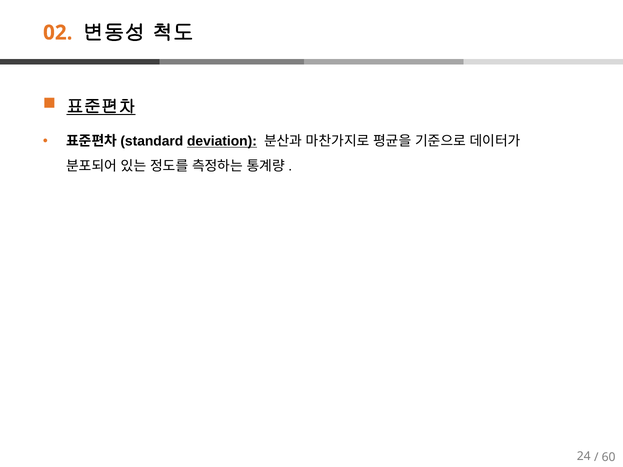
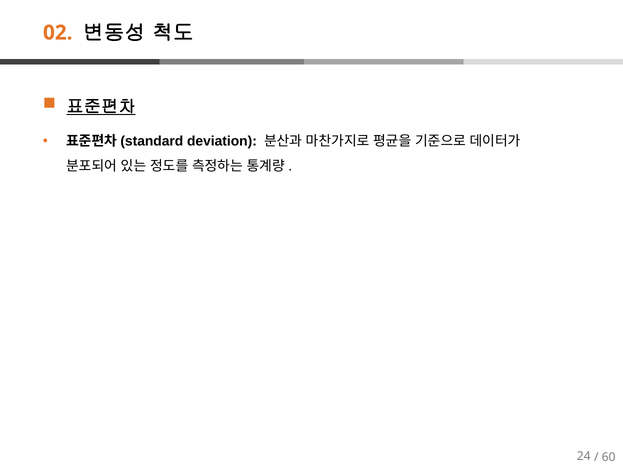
deviation underline: present -> none (222, 141)
